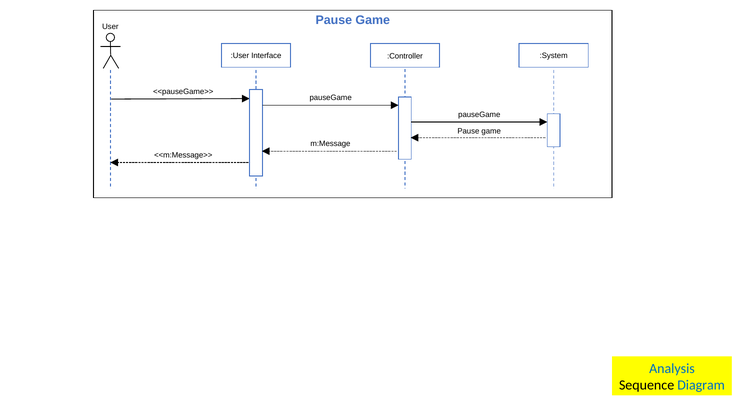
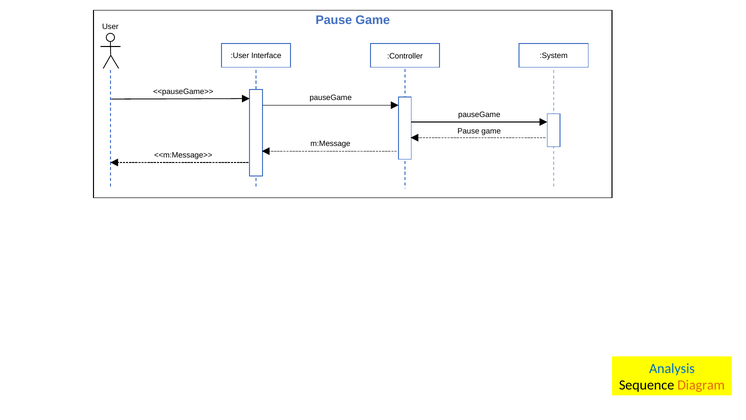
Diagram colour: blue -> orange (701, 385)
